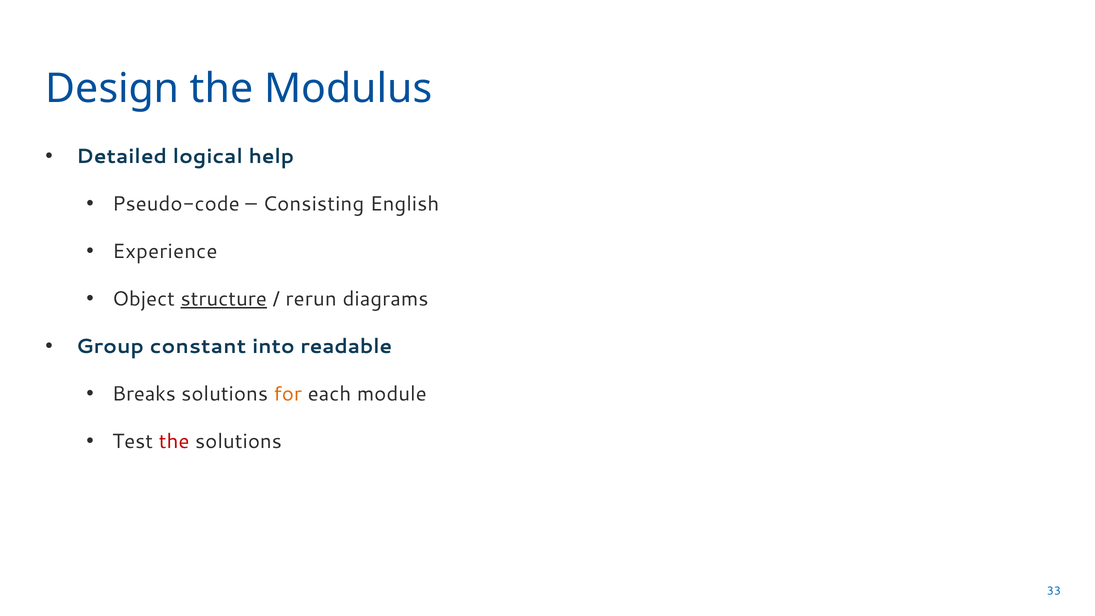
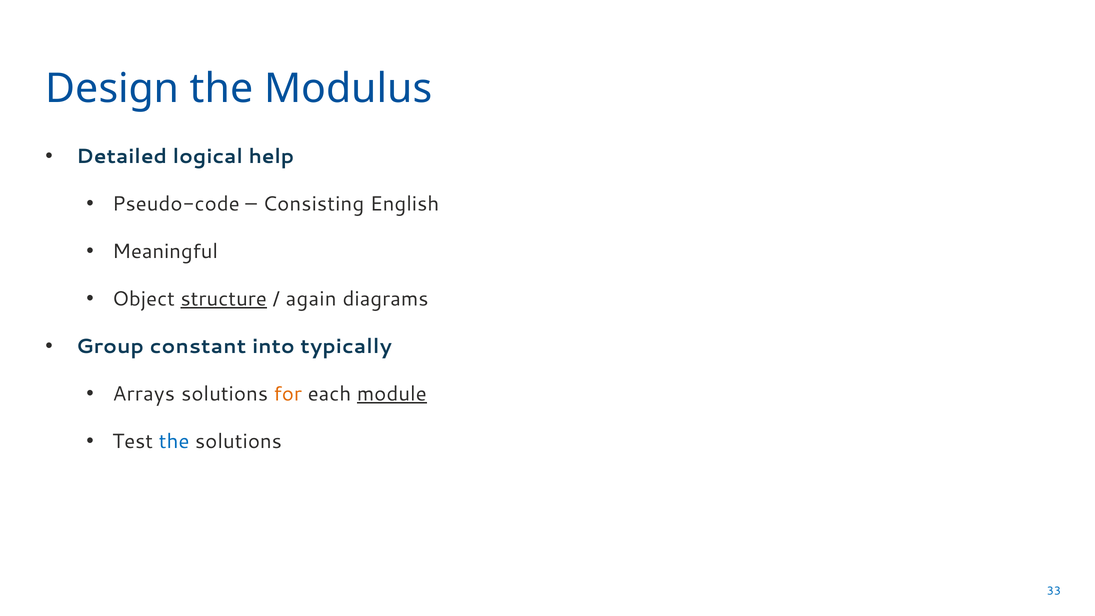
Experience: Experience -> Meaningful (165, 252)
rerun: rerun -> again (311, 299)
readable: readable -> typically (346, 346)
Breaks: Breaks -> Arrays (144, 394)
module underline: none -> present (392, 394)
the colour: red -> blue (174, 441)
